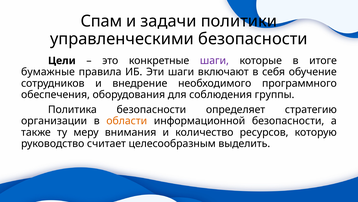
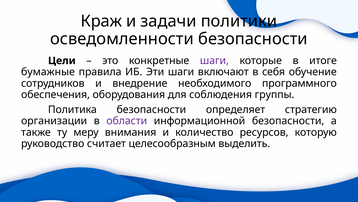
Спам: Спам -> Краж (101, 21)
управленческими: управленческими -> осведомленности (122, 39)
области colour: orange -> purple (127, 121)
